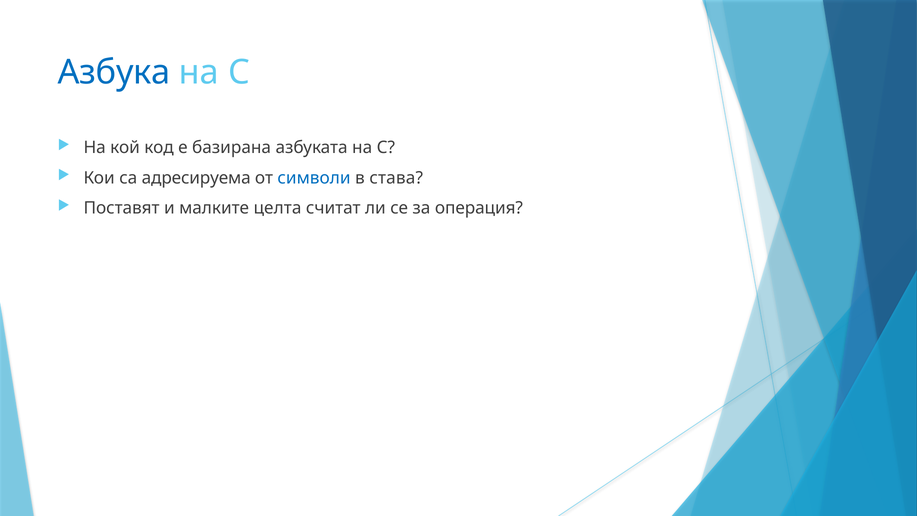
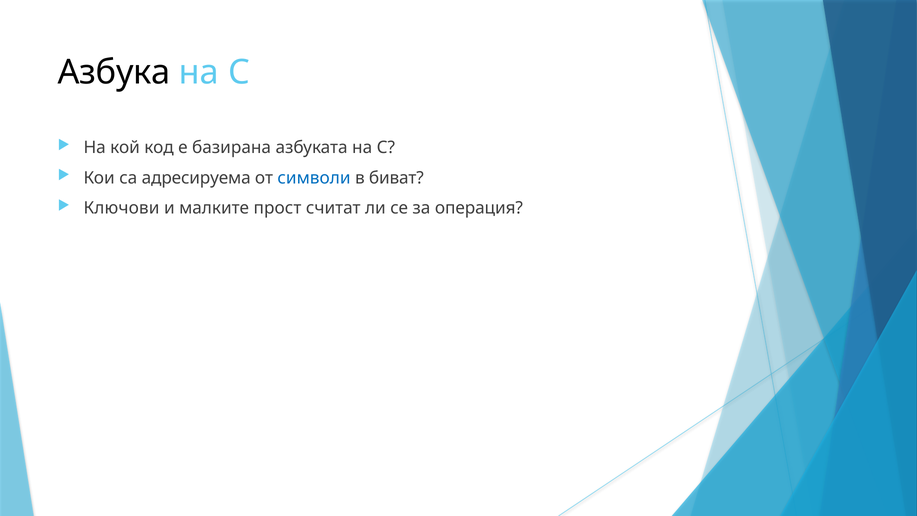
Азбука colour: blue -> black (114, 72)
става: става -> биват (396, 178)
Поставят: Поставят -> Ключови (121, 208)
целта: целта -> прост (277, 208)
